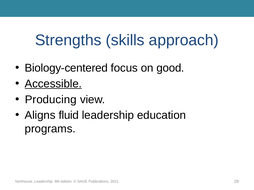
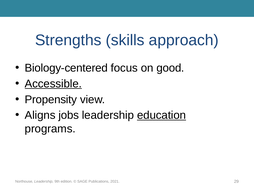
Producing: Producing -> Propensity (51, 100)
fluid: fluid -> jobs (69, 116)
education underline: none -> present (162, 116)
